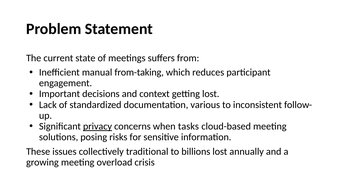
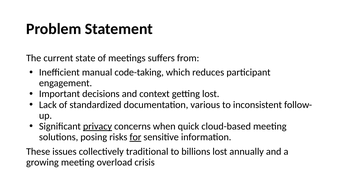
from-taking: from-taking -> code-taking (139, 72)
tasks: tasks -> quick (189, 126)
for underline: none -> present (135, 137)
